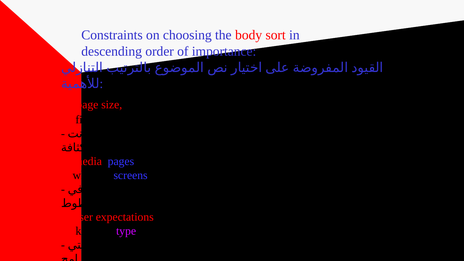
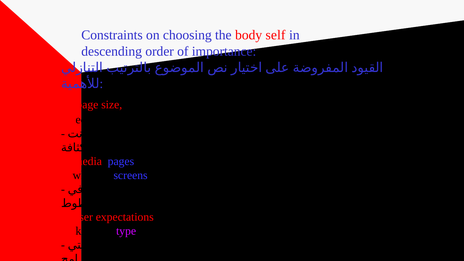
sort: sort -> self (276, 35)
five: five -> edit (84, 120)
